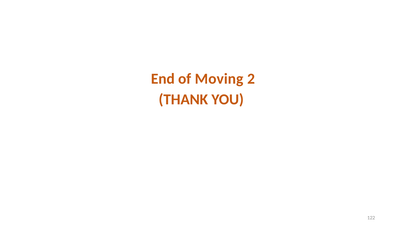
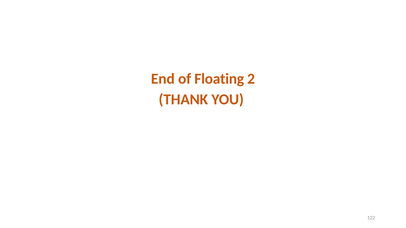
Moving: Moving -> Floating (219, 79)
